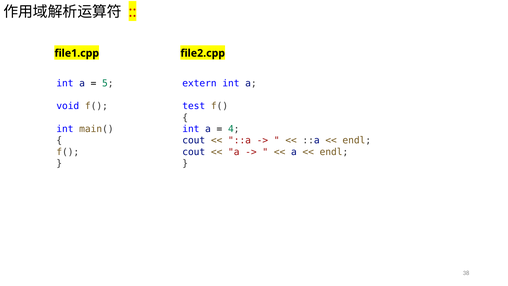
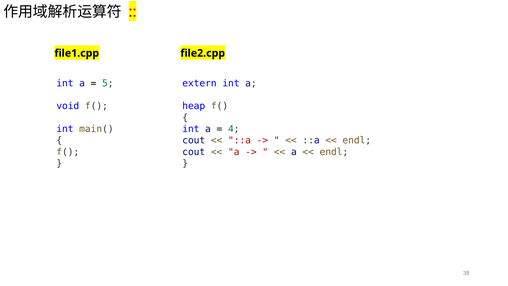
test: test -> heap (194, 106)
